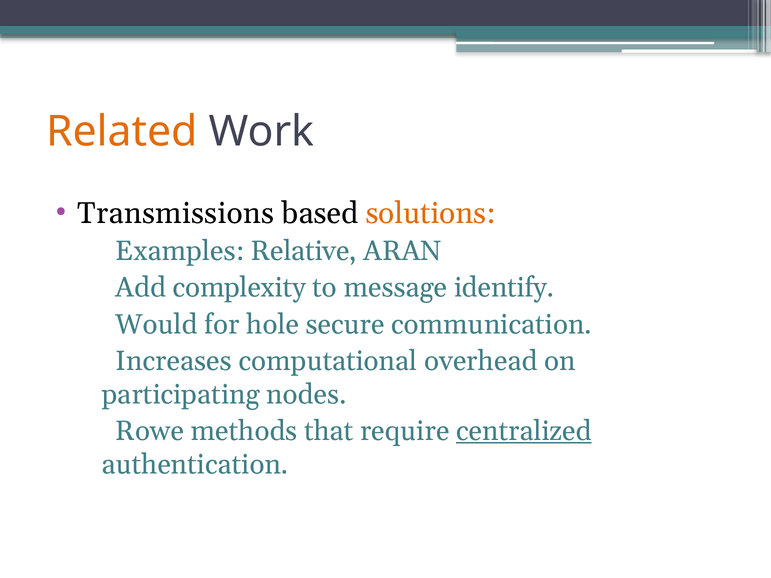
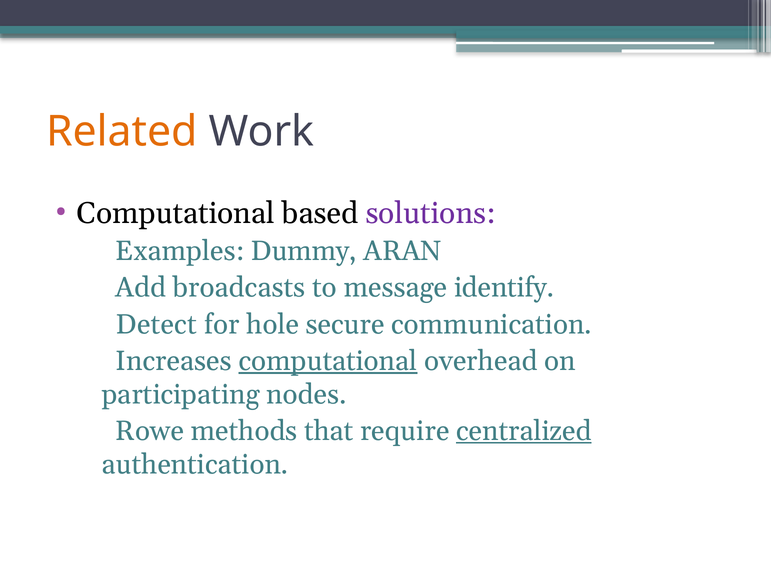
Transmissions: Transmissions -> Computational (176, 214)
solutions colour: orange -> purple (431, 214)
Relative: Relative -> Dummy (304, 251)
complexity: complexity -> broadcasts (239, 288)
Would: Would -> Detect (156, 325)
computational underline: none -> present (328, 361)
